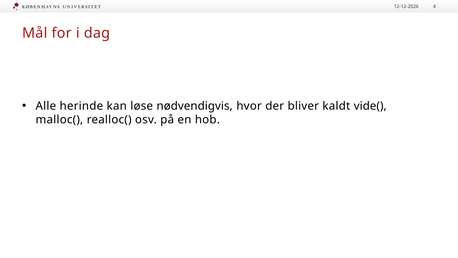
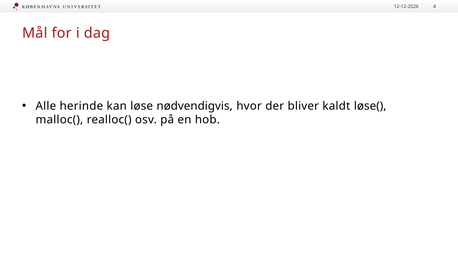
vide(: vide( -> løse( (370, 106)
